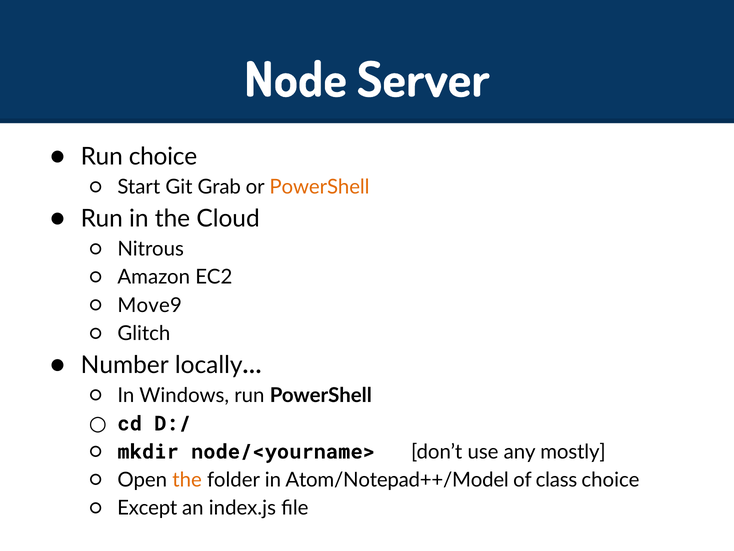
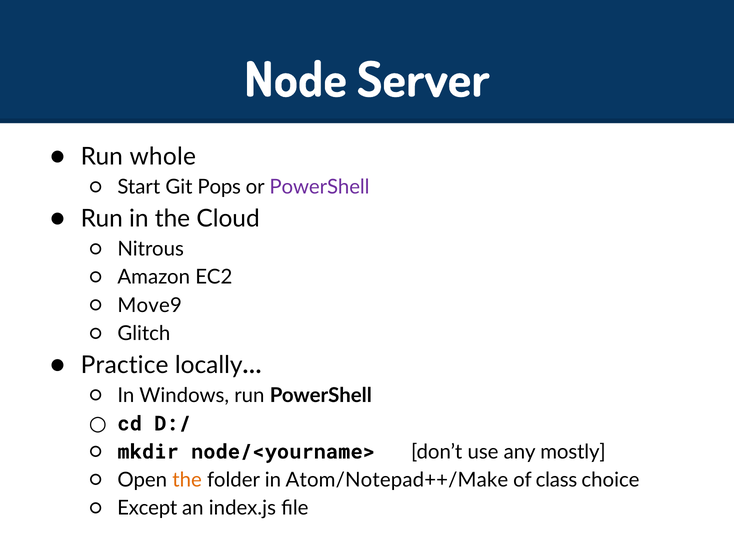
Run choice: choice -> whole (163, 157)
Grab: Grab -> Pops (219, 187)
PowerShell colour: orange -> purple (319, 187)
Number: Number -> Practice (125, 365)
Atom/Notepad++/Model: Atom/Notepad++/Model -> Atom/Notepad++/Make (397, 480)
